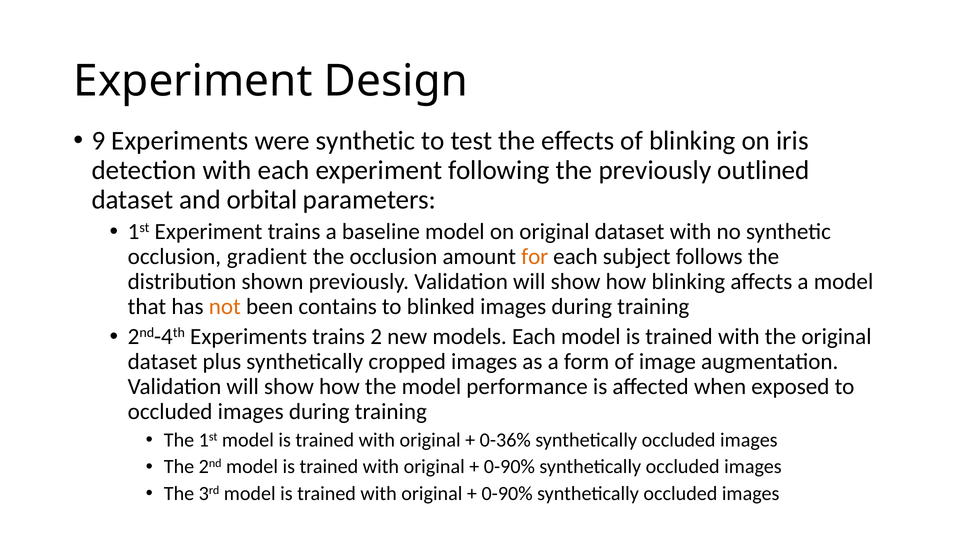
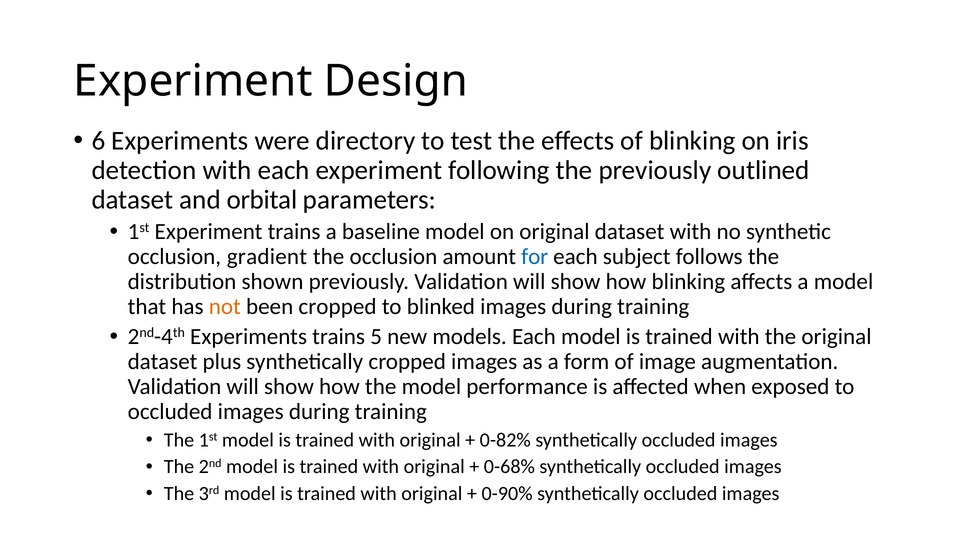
9: 9 -> 6 (98, 141)
were synthetic: synthetic -> directory (366, 141)
for colour: orange -> blue (535, 256)
been contains: contains -> cropped (338, 306)
2: 2 -> 5 (376, 336)
0-36%: 0-36% -> 0-82% (505, 439)
0-90%: 0-90% -> 0-68% (509, 466)
